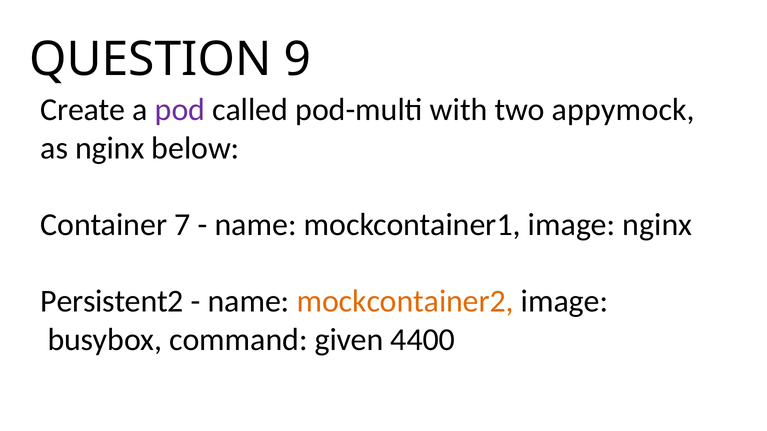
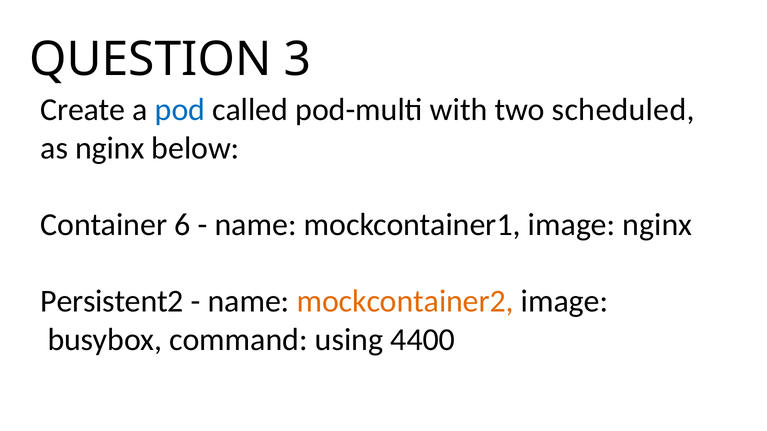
9: 9 -> 3 (298, 60)
pod colour: purple -> blue (180, 110)
appymock: appymock -> scheduled (623, 110)
7: 7 -> 6 (182, 225)
given: given -> using (349, 340)
